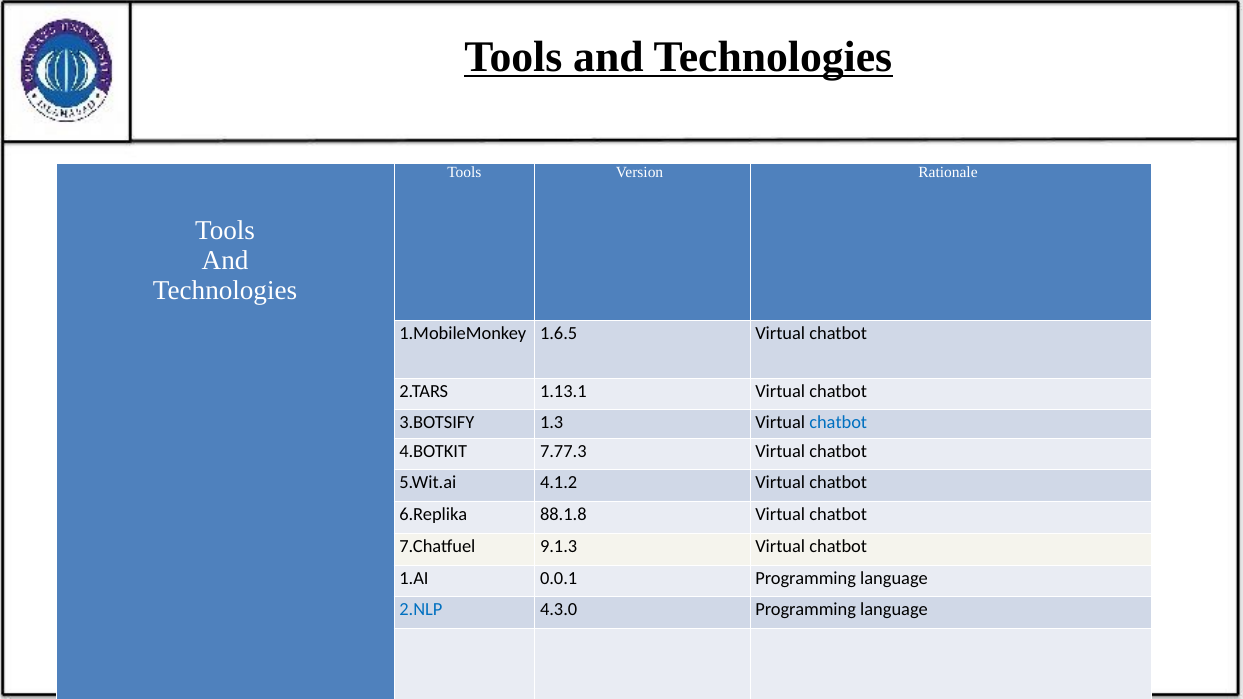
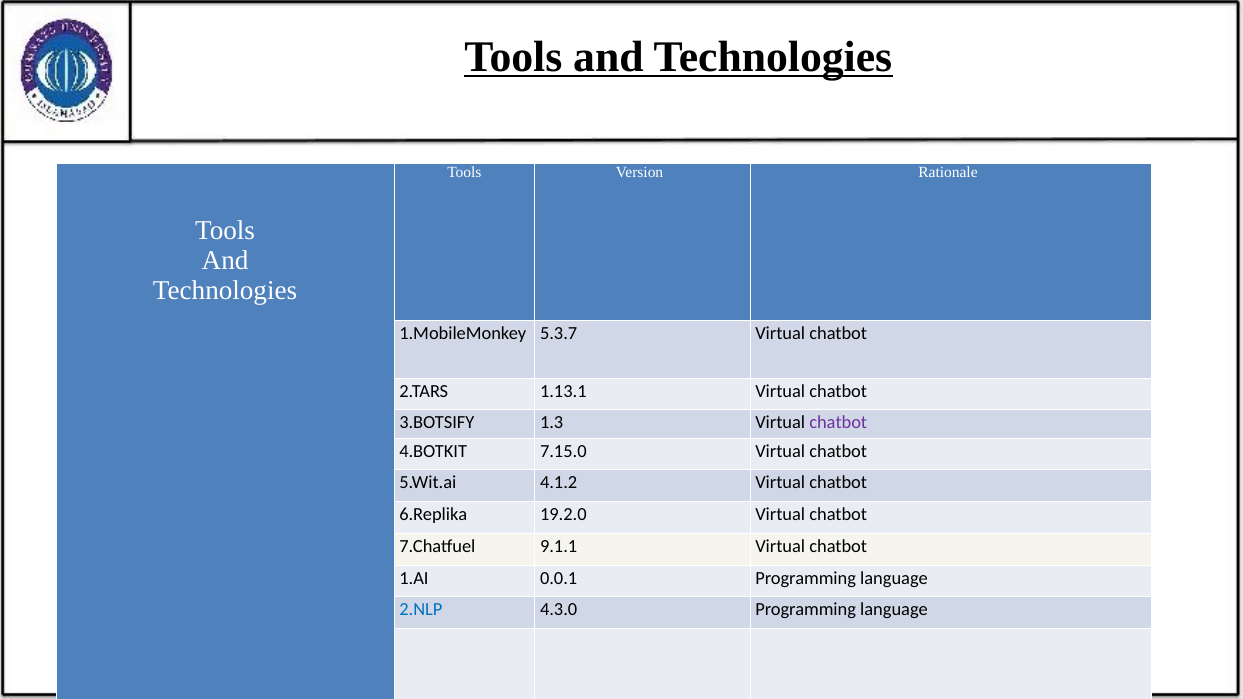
1.6.5: 1.6.5 -> 5.3.7 (559, 334)
chatbot colour: blue -> purple (838, 423)
7.77.3: 7.77.3 -> 7.15.0 (563, 451)
88.1.8: 88.1.8 -> 19.2.0 (563, 515)
9.1.3: 9.1.3 -> 9.1.1 (559, 546)
